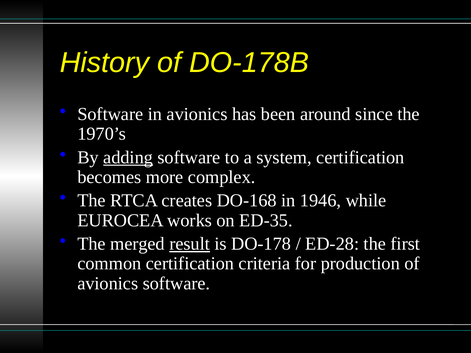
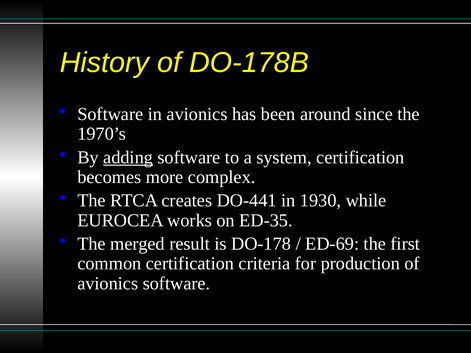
DO-168: DO-168 -> DO-441 (247, 201)
1946: 1946 -> 1930 (321, 201)
result underline: present -> none (190, 244)
ED-28: ED-28 -> ED-69 (332, 244)
